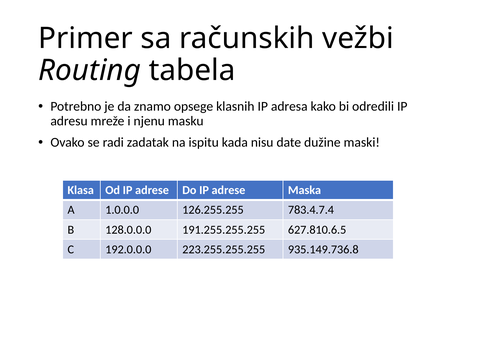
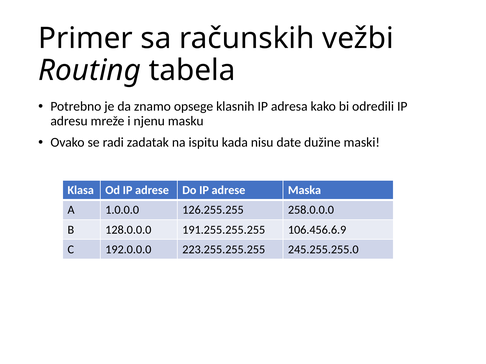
783.4.7.4: 783.4.7.4 -> 258.0.0.0 (311, 210)
627.810.6.5: 627.810.6.5 -> 106.456.6.9 (317, 230)
935.149.736.8: 935.149.736.8 -> 245.255.255.0 (323, 250)
